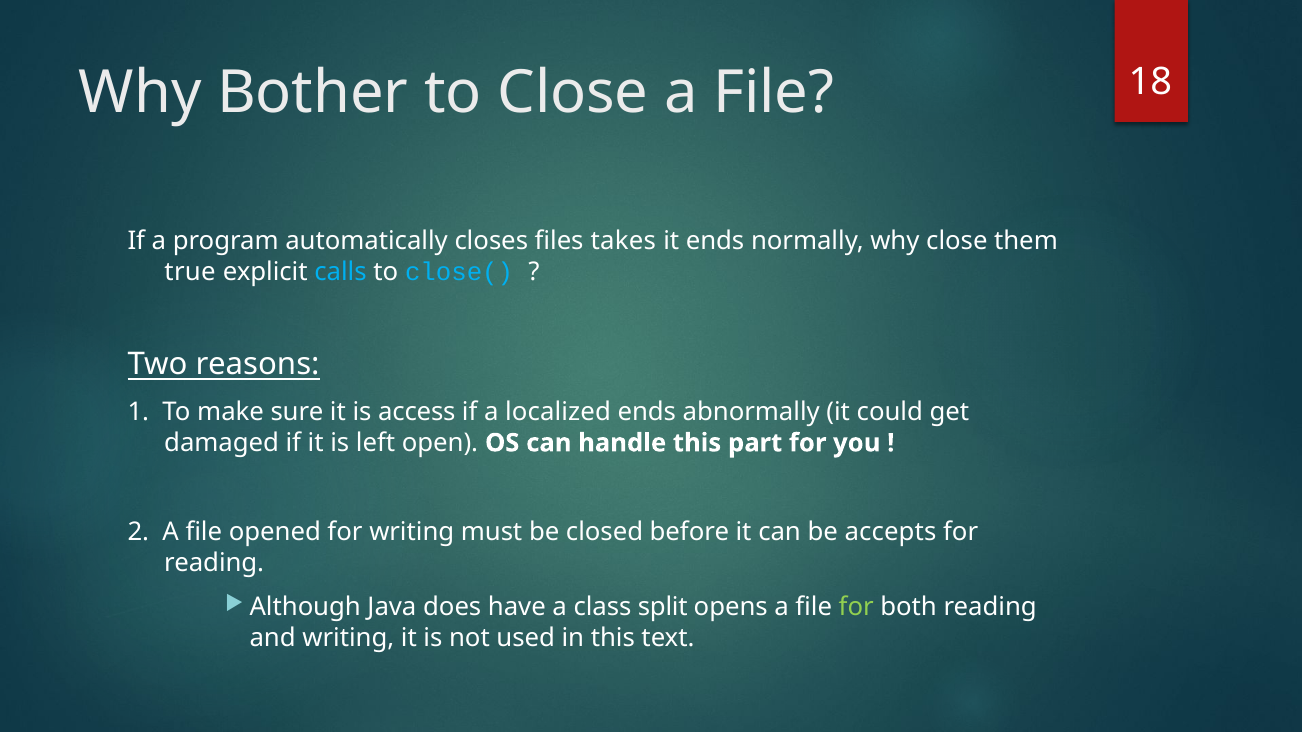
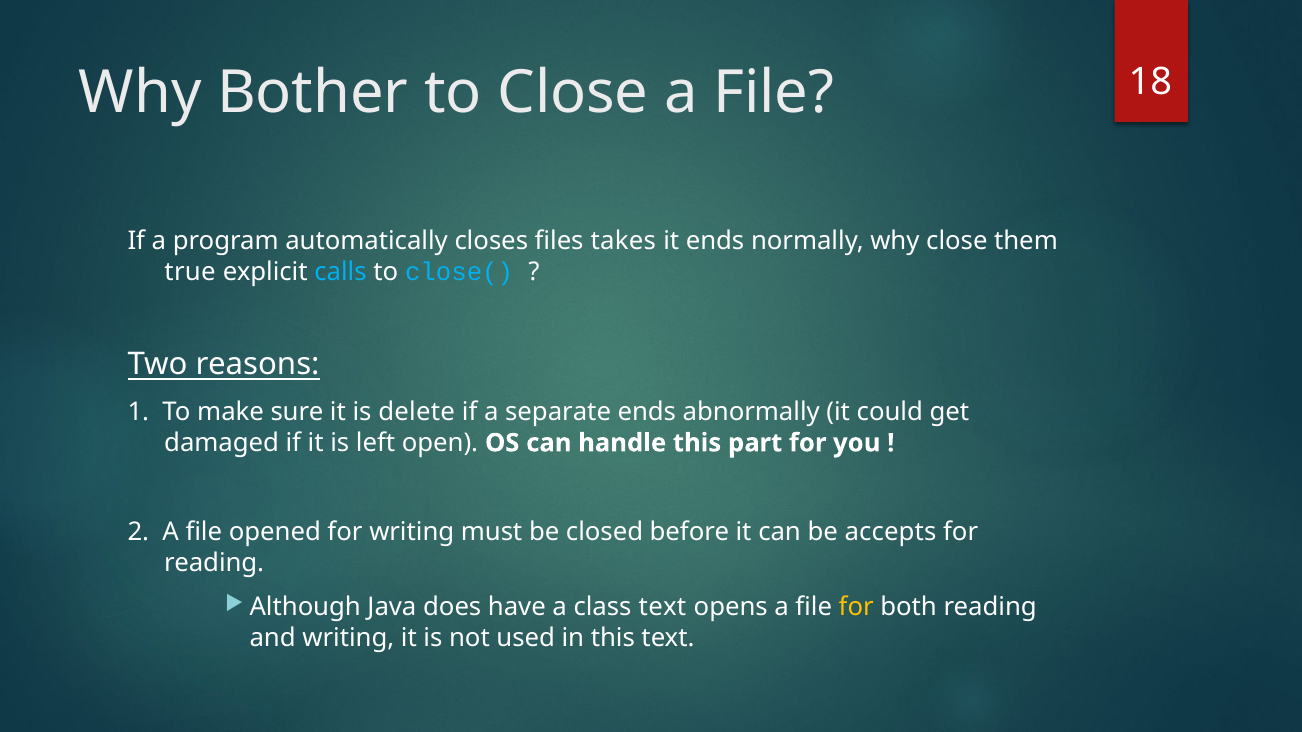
access: access -> delete (417, 412)
localized: localized -> separate (558, 412)
class split: split -> text (662, 607)
for colour: light green -> yellow (856, 607)
